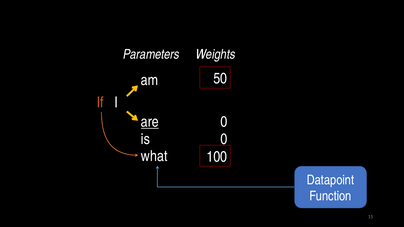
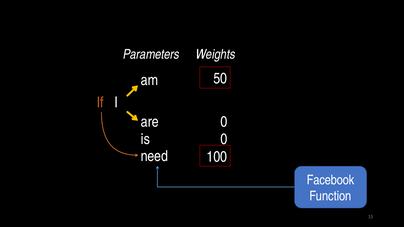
are underline: present -> none (150, 122)
what: what -> need (154, 156)
Datapoint: Datapoint -> Facebook (331, 180)
